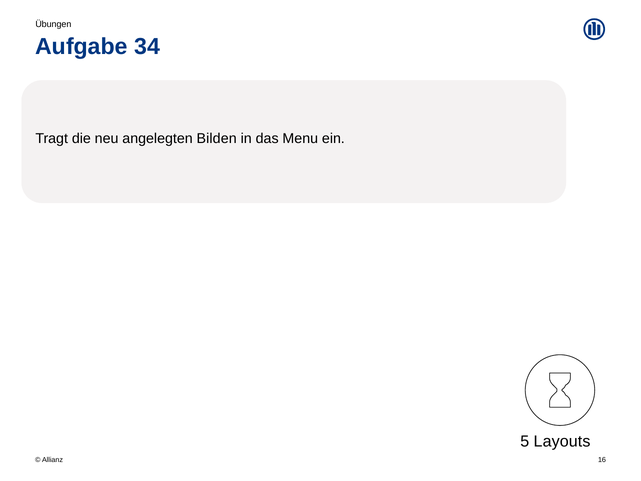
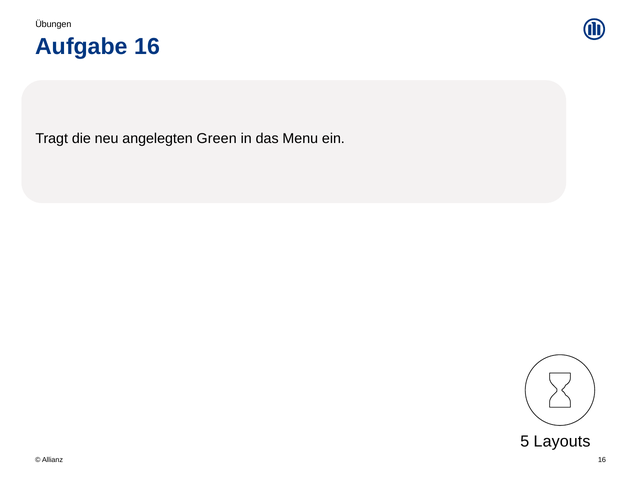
Aufgabe 34: 34 -> 16 (147, 47)
Bilden: Bilden -> Green (217, 138)
